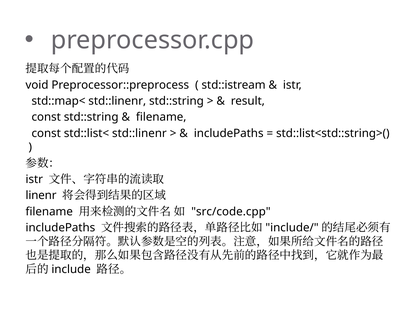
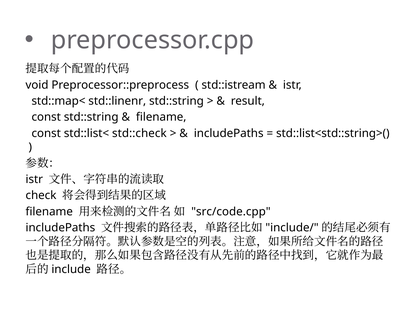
std::list< std::linenr: std::linenr -> std::check (139, 133)
linenr: linenr -> check (41, 196)
